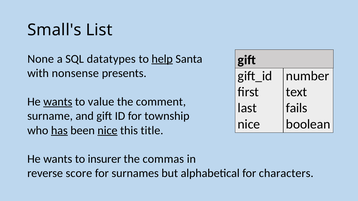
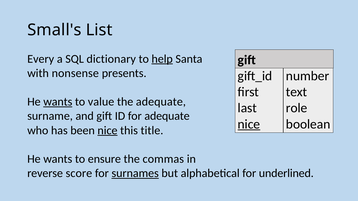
None: None -> Every (41, 59)
datatypes: datatypes -> dictionary (111, 59)
the comment: comment -> adequate (161, 102)
fails: fails -> role (297, 108)
for township: township -> adequate (167, 116)
nice underline: none -> present (249, 124)
has underline: present -> none (59, 131)
insurer: insurer -> ensure (104, 159)
surnames underline: none -> present (135, 174)
characters: characters -> underlined (286, 174)
